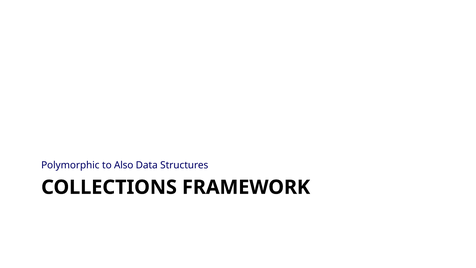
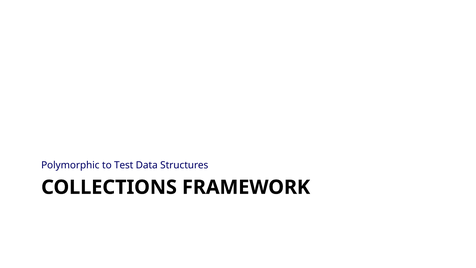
Also: Also -> Test (124, 165)
